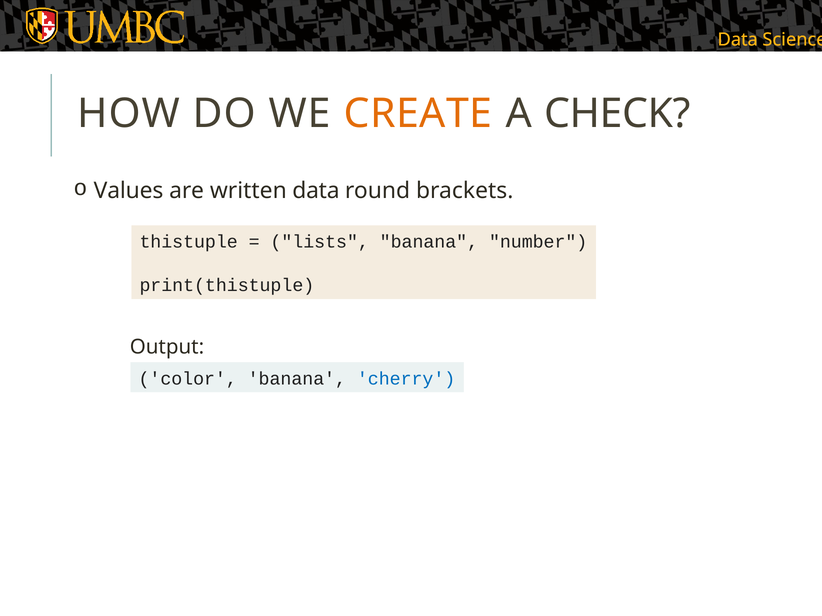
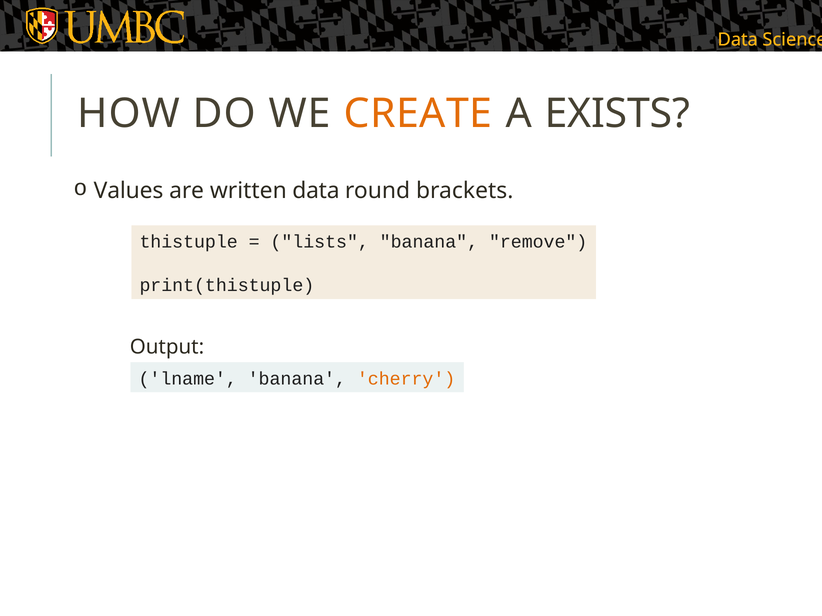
CHECK: CHECK -> EXISTS (617, 114)
number: number -> remove (538, 242)
color: color -> lname (188, 379)
cherry colour: blue -> orange (406, 379)
